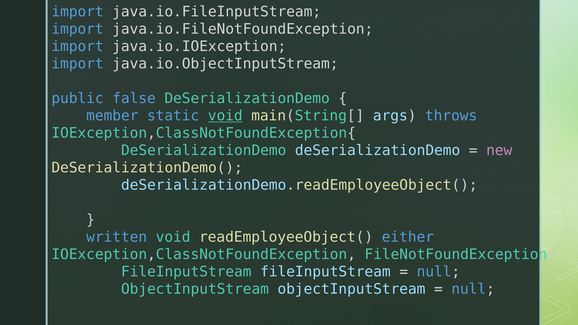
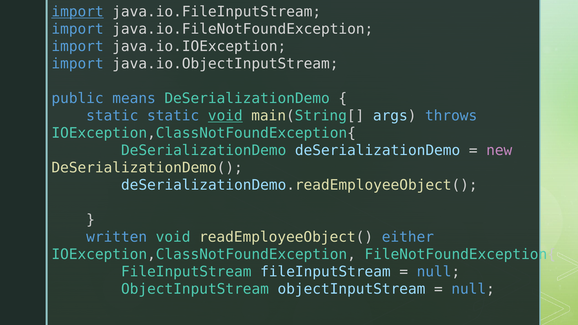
import underline: none -> present (78, 12)
false: false -> means (134, 99)
member: member -> static (112, 116)
